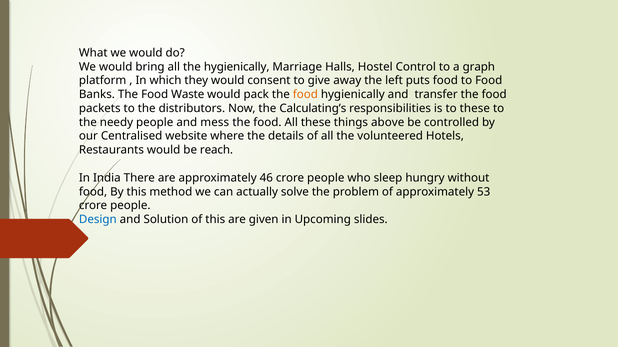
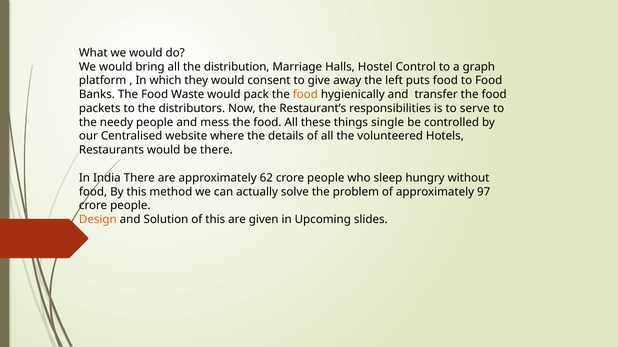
the hygienically: hygienically -> distribution (237, 67)
Calculating’s: Calculating’s -> Restaurant’s (313, 109)
to these: these -> serve (475, 109)
above: above -> single (388, 123)
be reach: reach -> there (216, 150)
46: 46 -> 62 (266, 178)
53: 53 -> 97 (484, 192)
Design colour: blue -> orange (98, 220)
